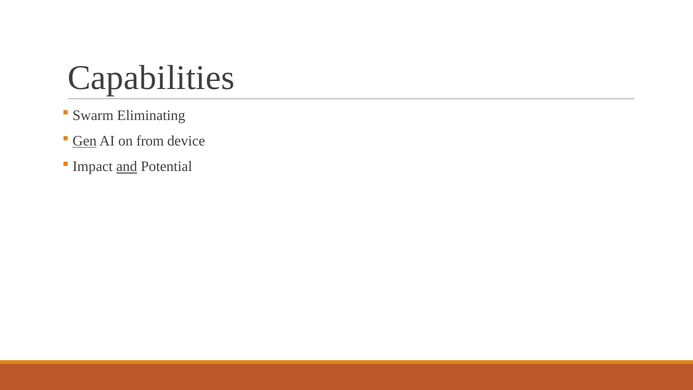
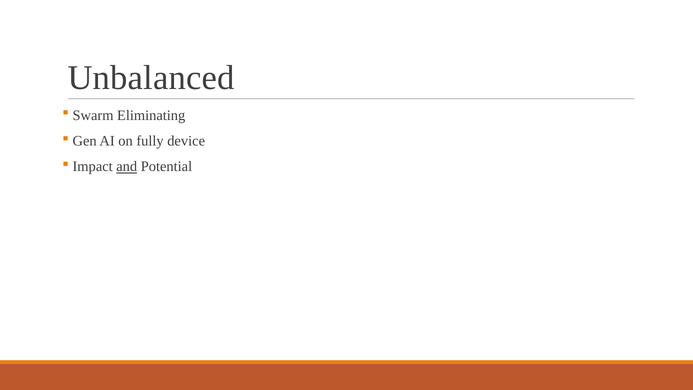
Capabilities: Capabilities -> Unbalanced (151, 78)
Gen underline: present -> none (85, 141)
from: from -> fully (150, 141)
